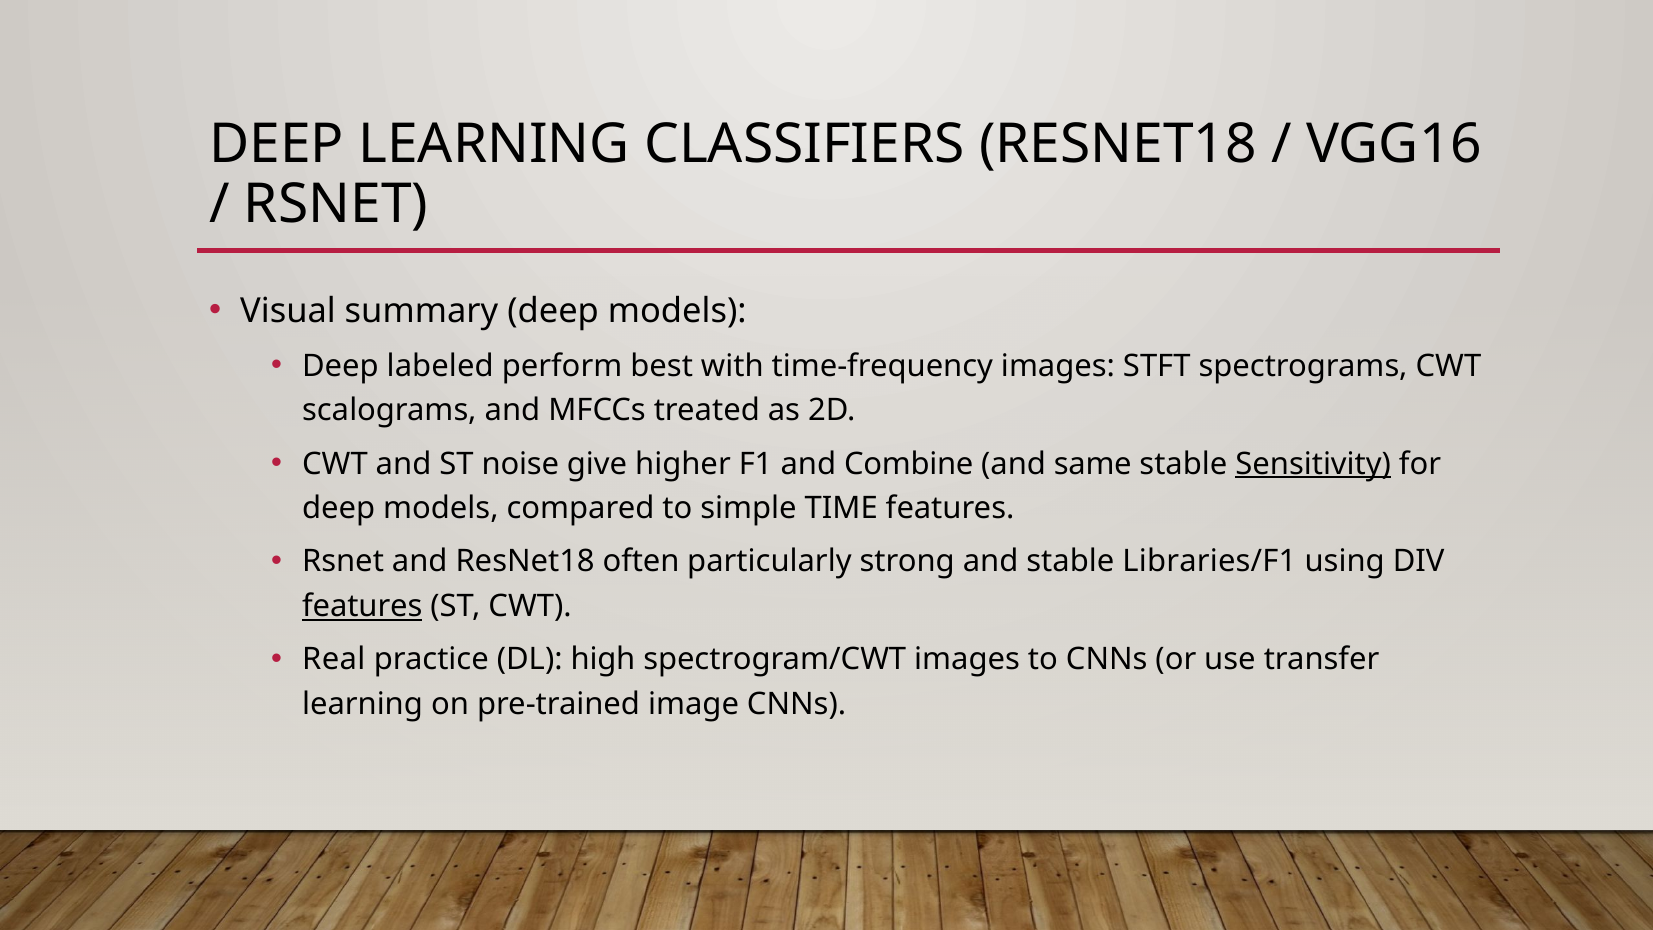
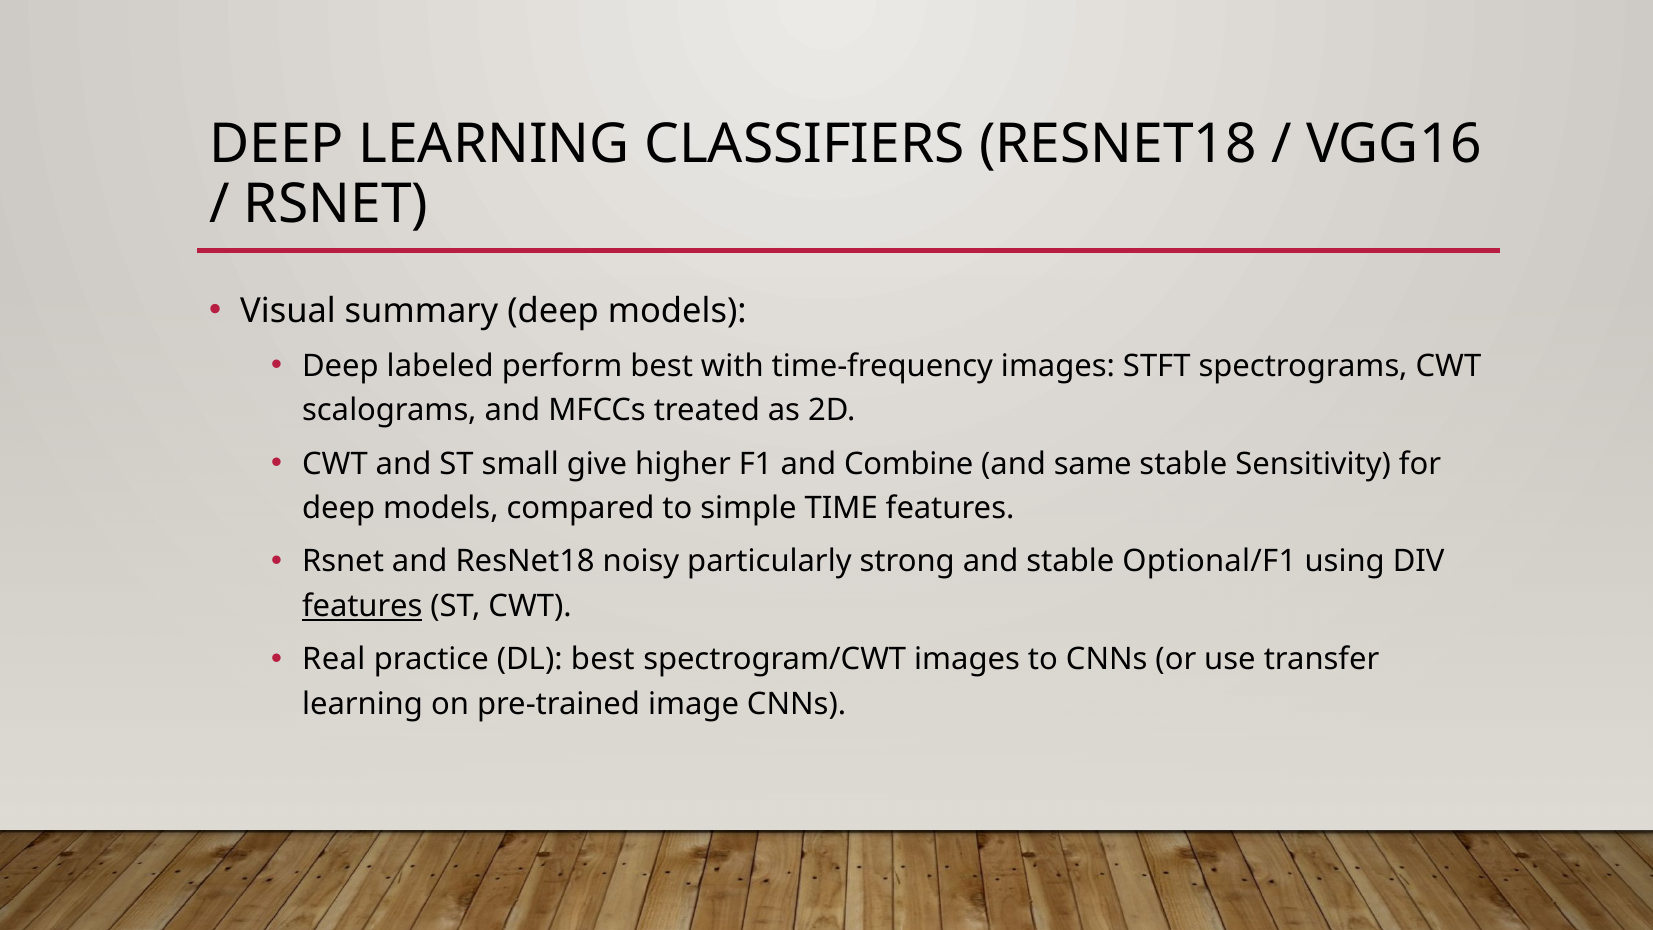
noise: noise -> small (520, 464)
Sensitivity underline: present -> none (1313, 464)
often: often -> noisy (641, 562)
Libraries/F1: Libraries/F1 -> Optional/F1 (1209, 562)
DL high: high -> best (603, 659)
